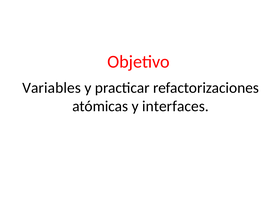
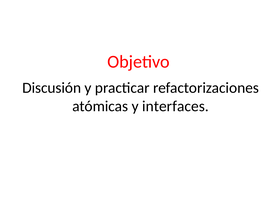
Variables: Variables -> Discusión (52, 88)
